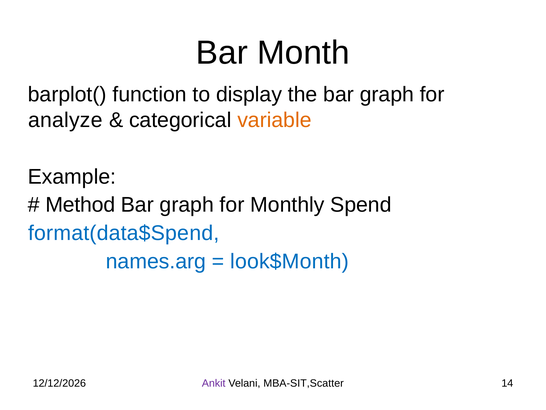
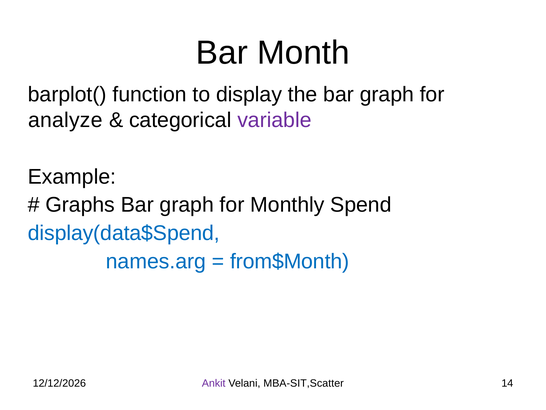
variable colour: orange -> purple (274, 120)
Method: Method -> Graphs (80, 205)
format(data$Spend: format(data$Spend -> display(data$Spend (124, 233)
look$Month: look$Month -> from$Month (290, 261)
